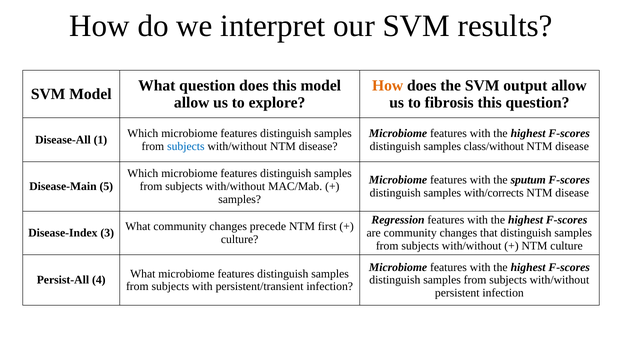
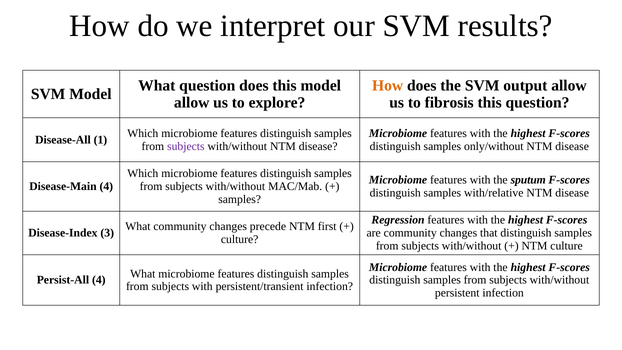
subjects colour: blue -> purple (186, 146)
class/without: class/without -> only/without (494, 146)
Disease-Main 5: 5 -> 4 (106, 186)
with/corrects: with/corrects -> with/relative (494, 193)
